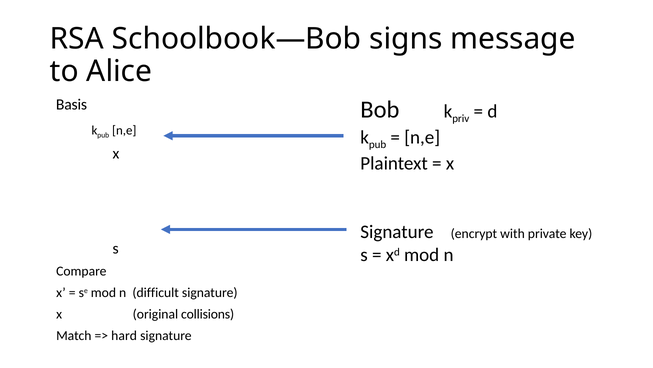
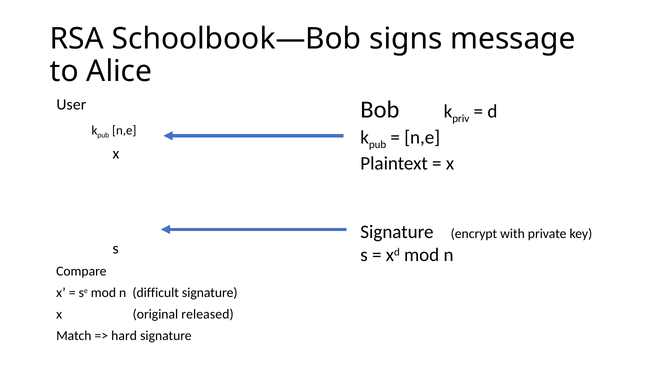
Basis: Basis -> User (71, 104)
collisions: collisions -> released (207, 314)
